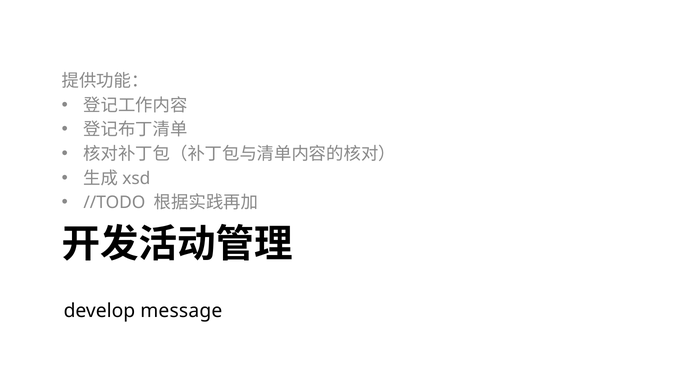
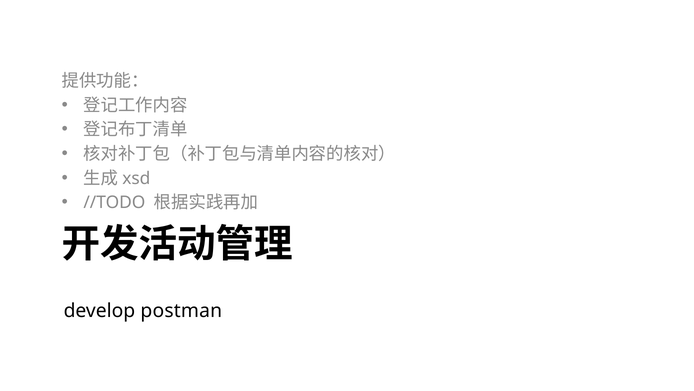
message: message -> postman (181, 310)
